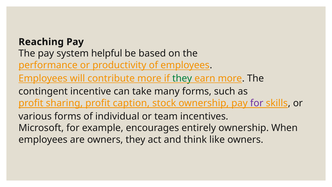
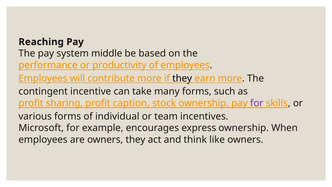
helpful: helpful -> middle (107, 53)
they colour: green -> black (182, 78)
entirely: entirely -> express (199, 128)
